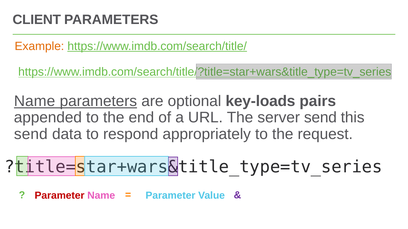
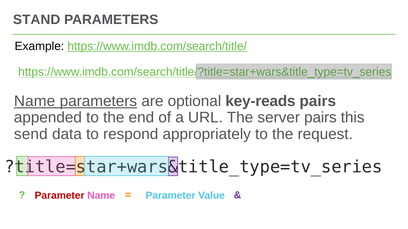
CLIENT: CLIENT -> STAND (37, 20)
Example colour: orange -> black (39, 46)
key-loads: key-loads -> key-reads (260, 101)
server send: send -> pairs (320, 118)
